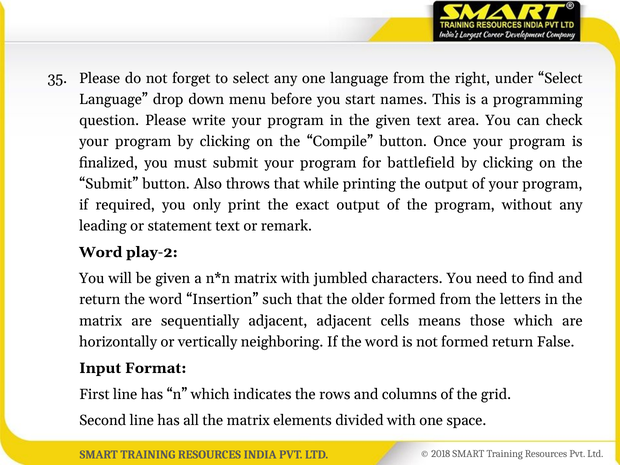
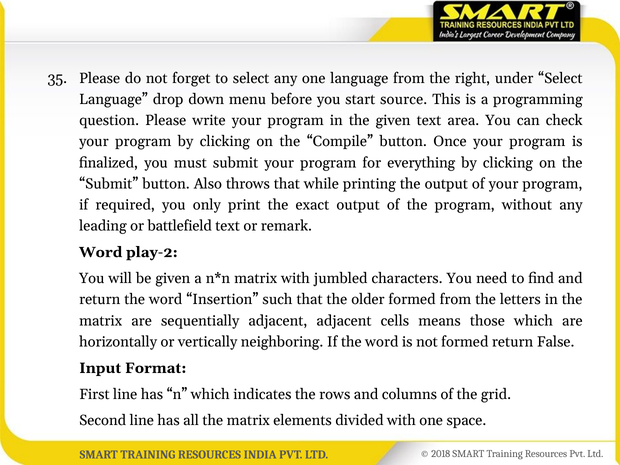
names: names -> source (404, 99)
battlefield: battlefield -> everything (421, 163)
statement: statement -> battlefield (180, 226)
